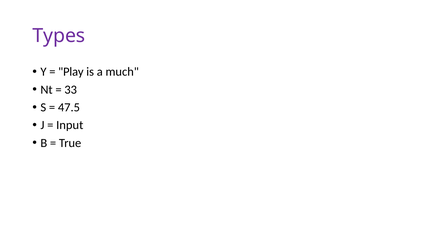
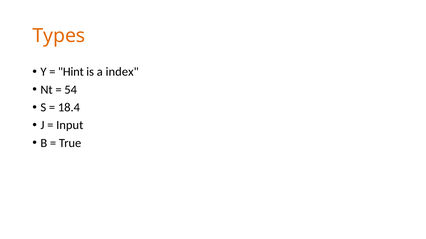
Types colour: purple -> orange (59, 36)
Play: Play -> Hint (71, 72)
much: much -> index (122, 72)
33: 33 -> 54 (71, 90)
47.5: 47.5 -> 18.4 (69, 108)
